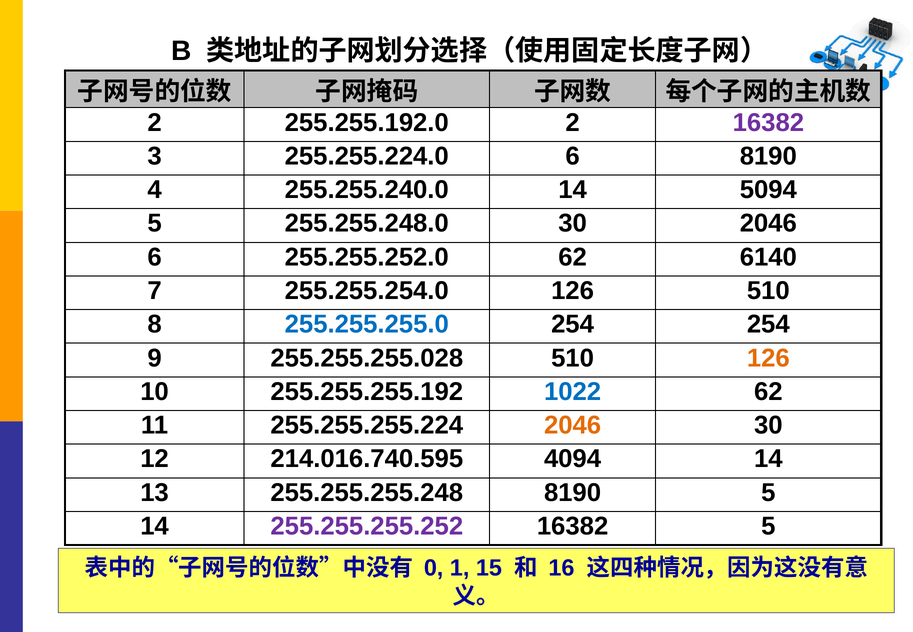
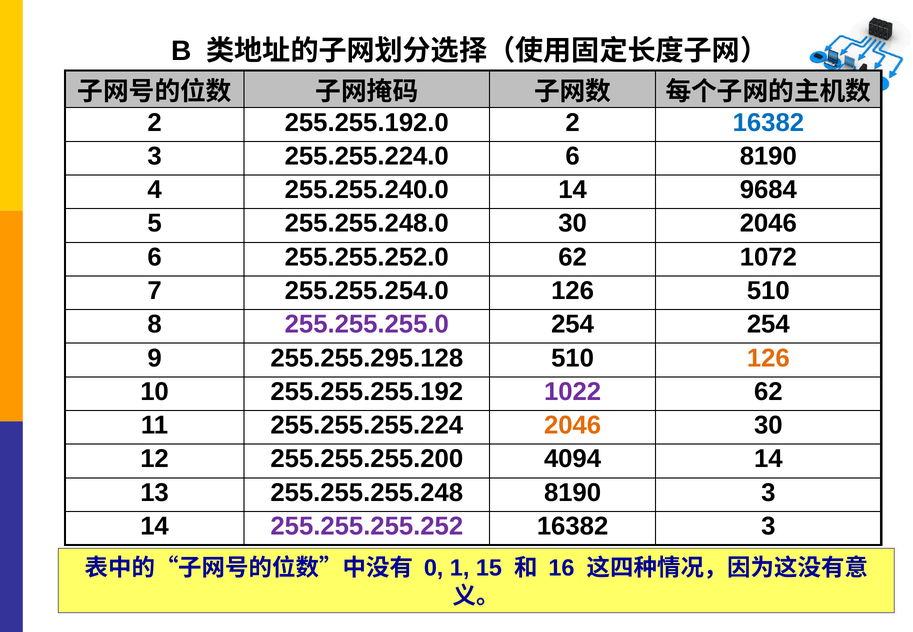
16382 colour: purple -> blue (768, 123)
5094: 5094 -> 9684 (768, 190)
6140: 6140 -> 1072 (768, 257)
255.255.255.0 colour: blue -> purple (367, 324)
255.255.255.028: 255.255.255.028 -> 255.255.295.128 (367, 358)
1022 colour: blue -> purple (573, 392)
214.016.740.595: 214.016.740.595 -> 255.255.255.200 (367, 459)
8190 5: 5 -> 3 (768, 493)
5: 5 -> 3 (768, 526)
